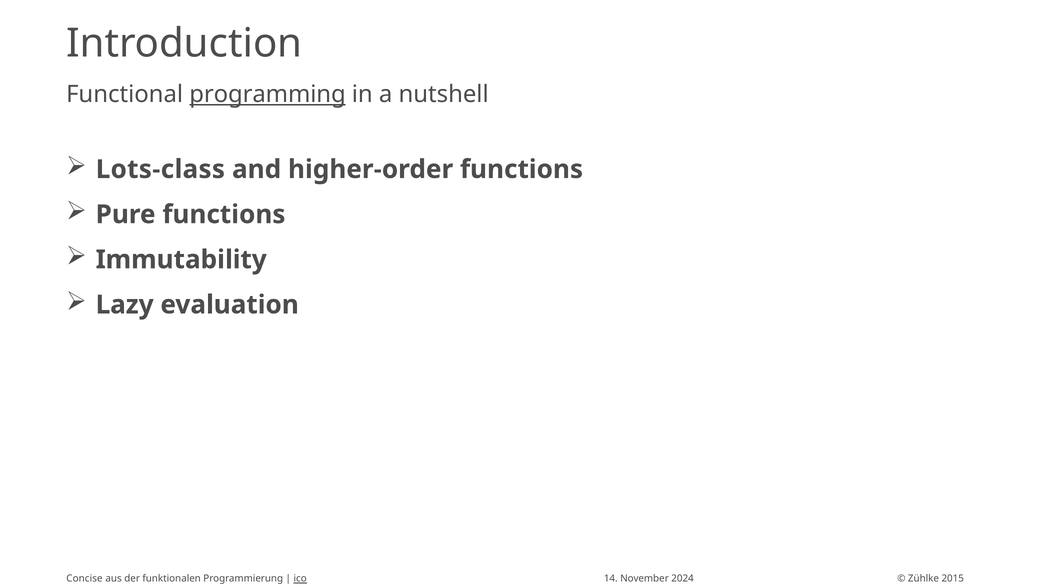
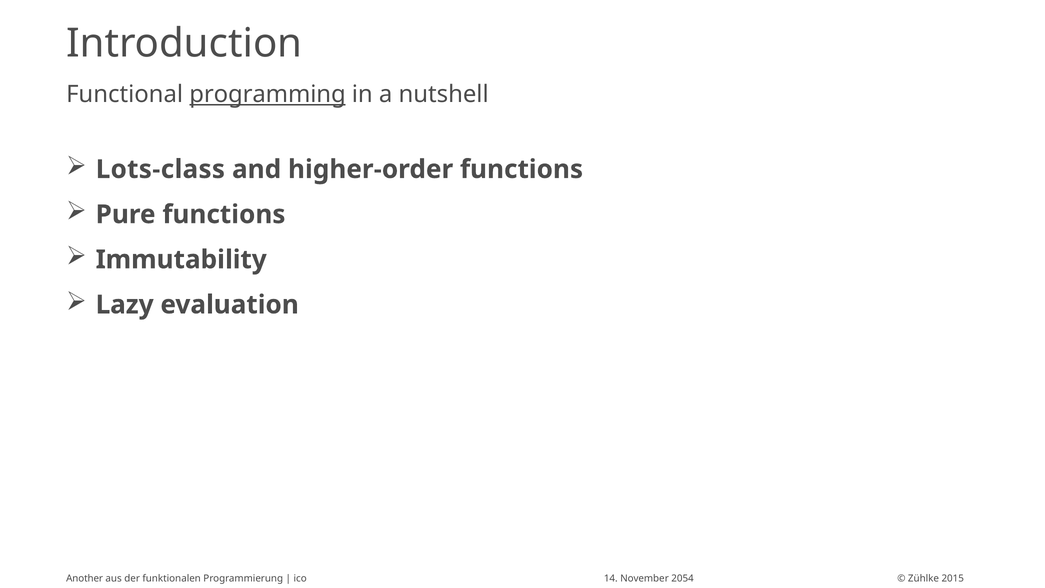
Concise: Concise -> Another (85, 579)
ico underline: present -> none (300, 579)
2024: 2024 -> 2054 (683, 579)
